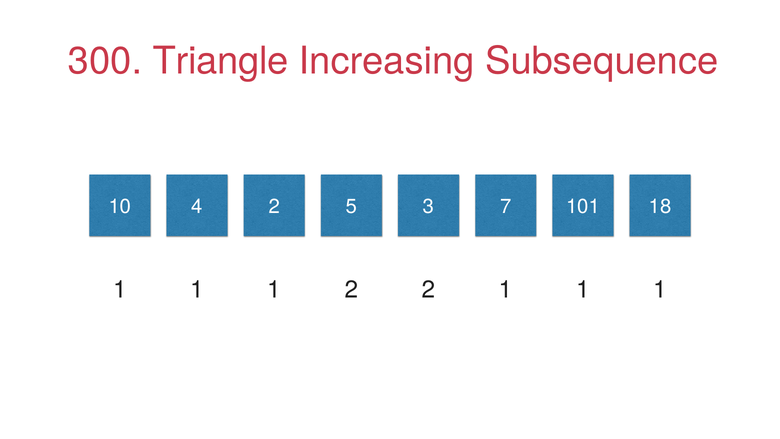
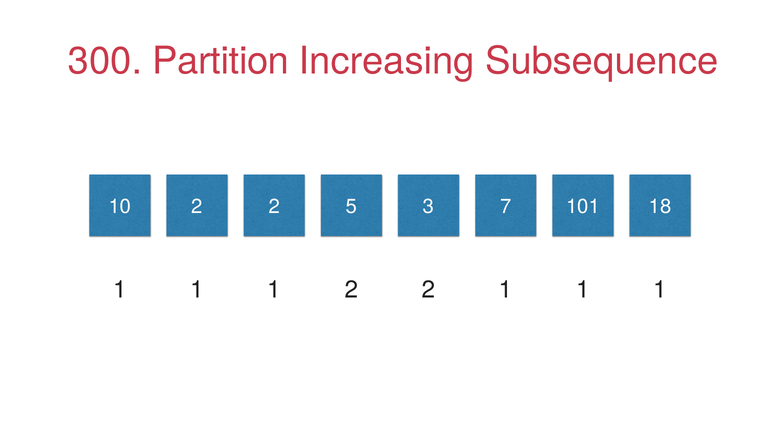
Triangle: Triangle -> Partition (221, 61)
10 4: 4 -> 2 (197, 207)
